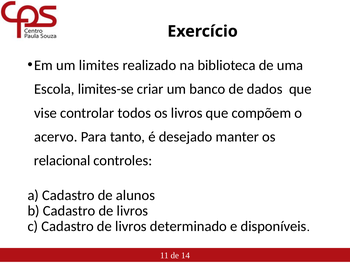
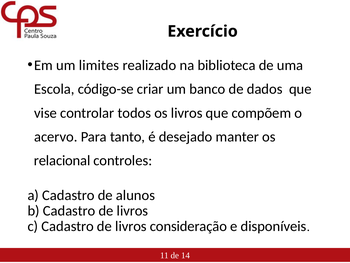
limites-se: limites-se -> código-se (106, 89)
determinado: determinado -> consideração (188, 226)
